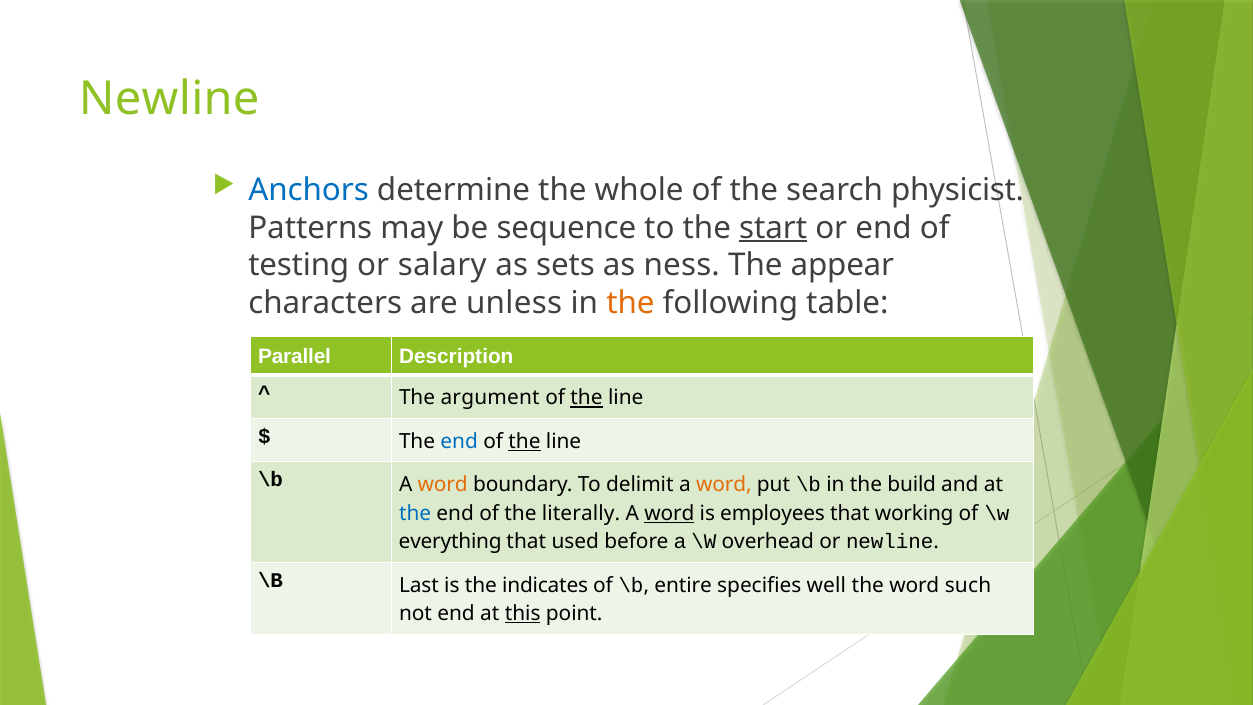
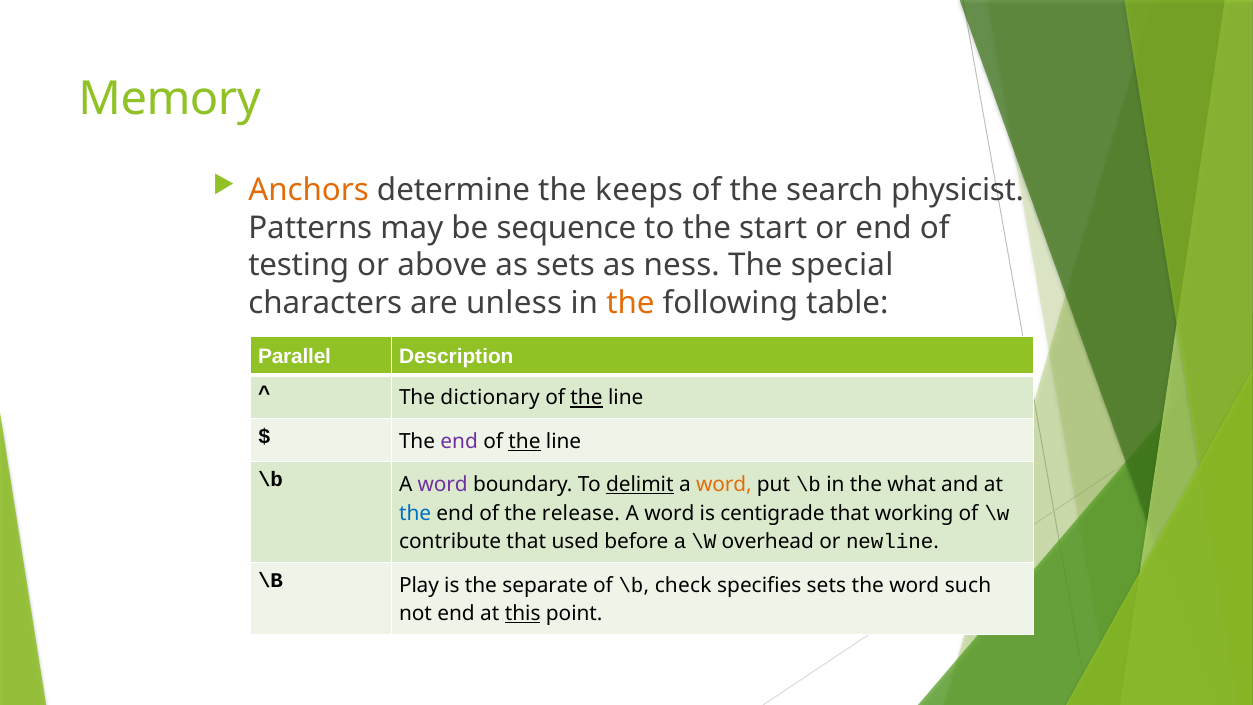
Newline: Newline -> Memory (170, 99)
Anchors colour: blue -> orange (309, 190)
whole: whole -> keeps (639, 190)
start underline: present -> none (773, 228)
salary: salary -> above (442, 265)
appear: appear -> special (842, 265)
argument: argument -> dictionary (490, 398)
end colour: blue -> purple (459, 441)
word colour: orange -> purple (443, 485)
delimit underline: none -> present (640, 485)
build: build -> what (912, 485)
literally: literally -> release (581, 513)
word underline: present -> none (669, 513)
employees: employees -> centigrade (773, 513)
everything: everything -> contribute (450, 542)
Last: Last -> Play (419, 585)
indicates: indicates -> separate (545, 585)
entire: entire -> check (683, 585)
specifies well: well -> sets (826, 585)
